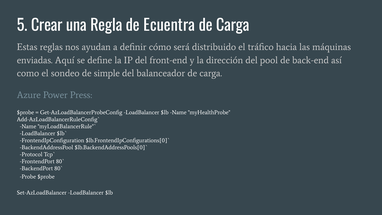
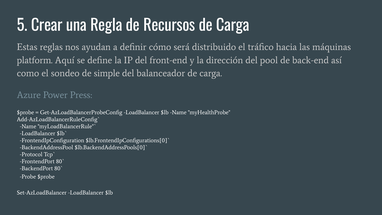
Ecuentra: Ecuentra -> Recursos (169, 26)
enviadas: enviadas -> platform (35, 60)
